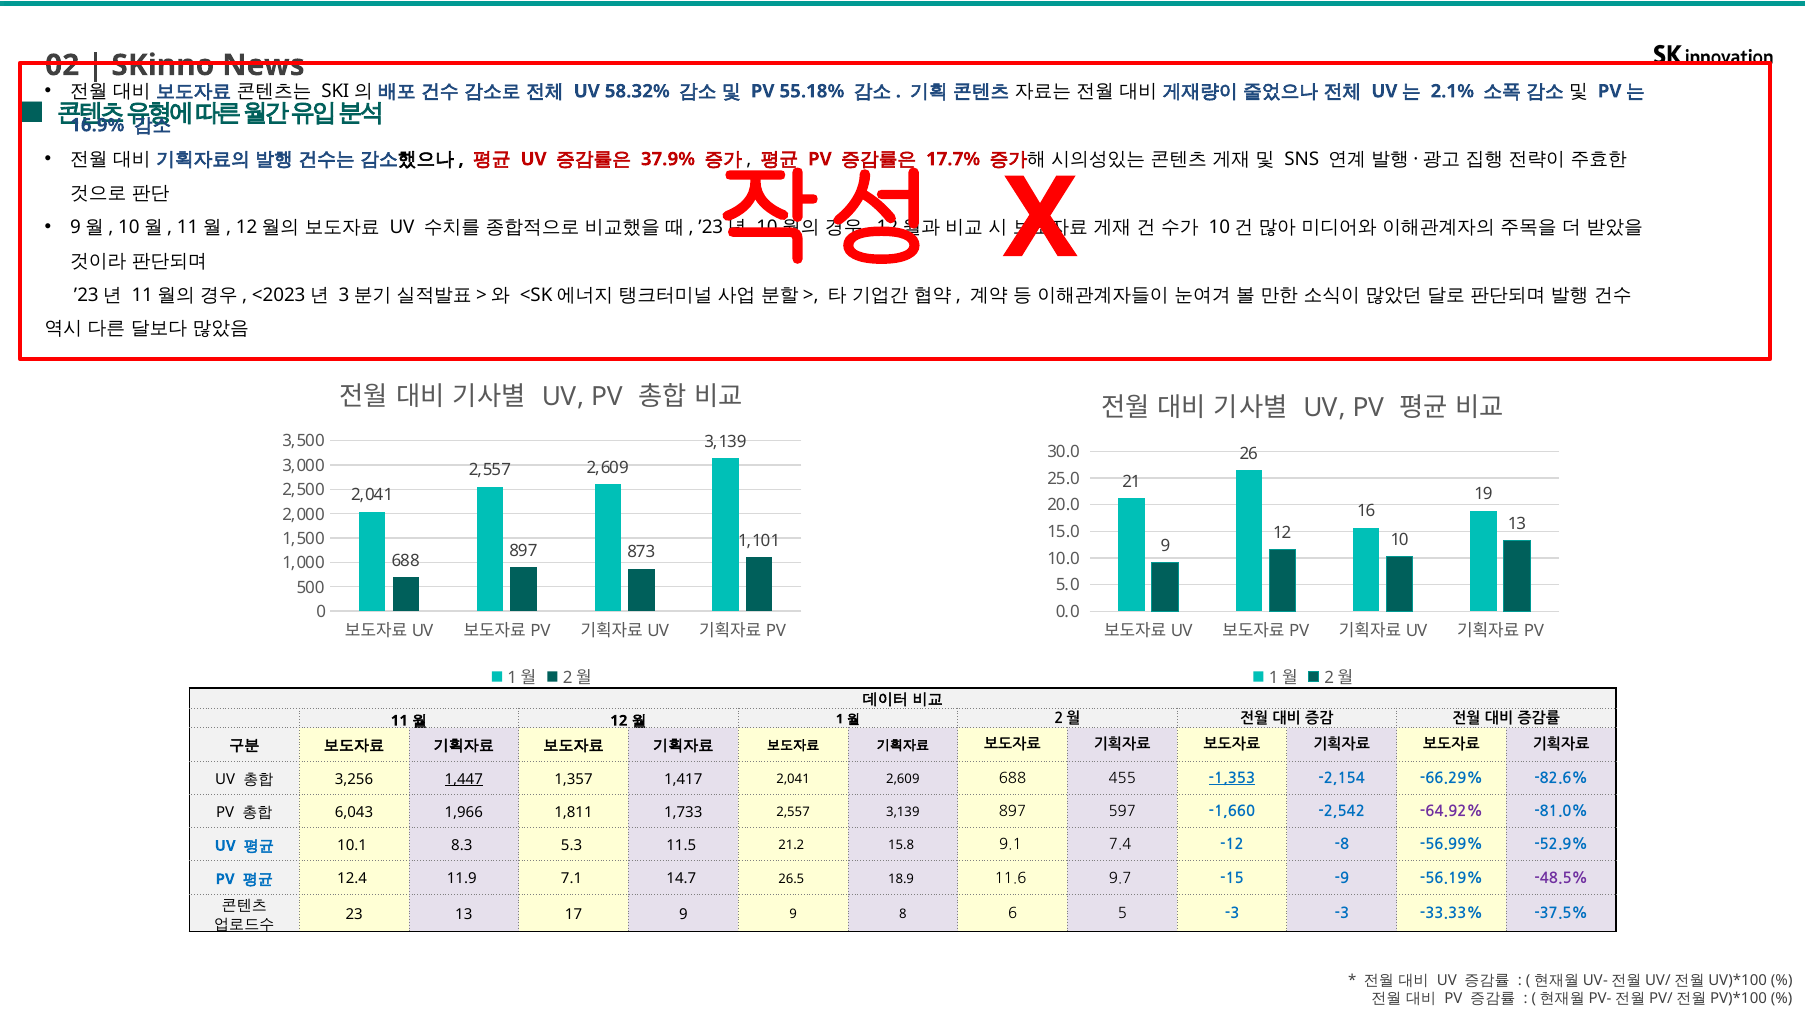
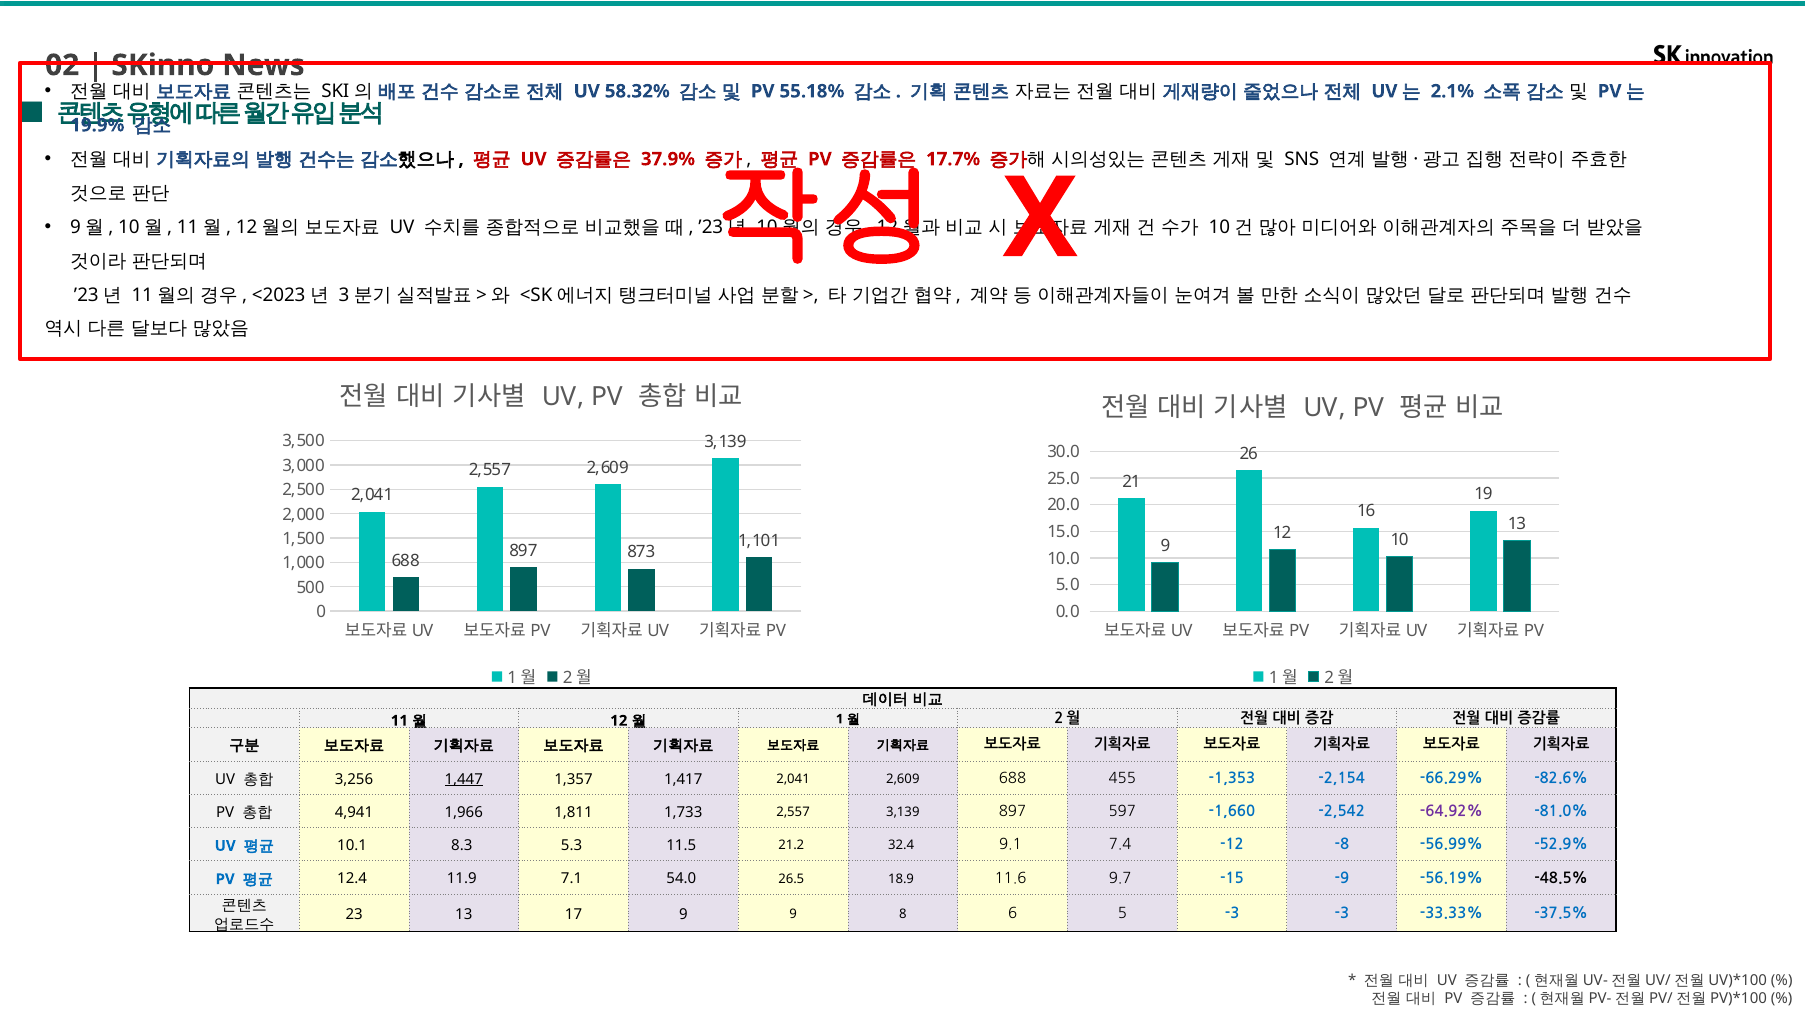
16.9%: 16.9% -> 19.9% (97, 125)
-1,353 underline: present -> none (1232, 778)
6,043: 6,043 -> 4,941 (354, 812)
15.8: 15.8 -> 32.4 (901, 845)
14.7: 14.7 -> 54.0 (681, 879)
-48.5% colour: purple -> black (1561, 878)
